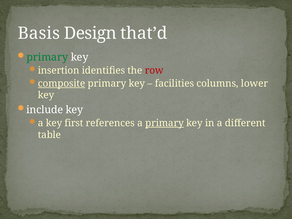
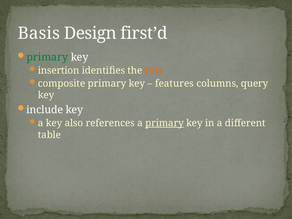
that’d: that’d -> first’d (144, 33)
row colour: red -> orange (154, 71)
composite underline: present -> none (62, 83)
facilities: facilities -> features (174, 83)
lower: lower -> query (255, 83)
first: first -> also (74, 123)
